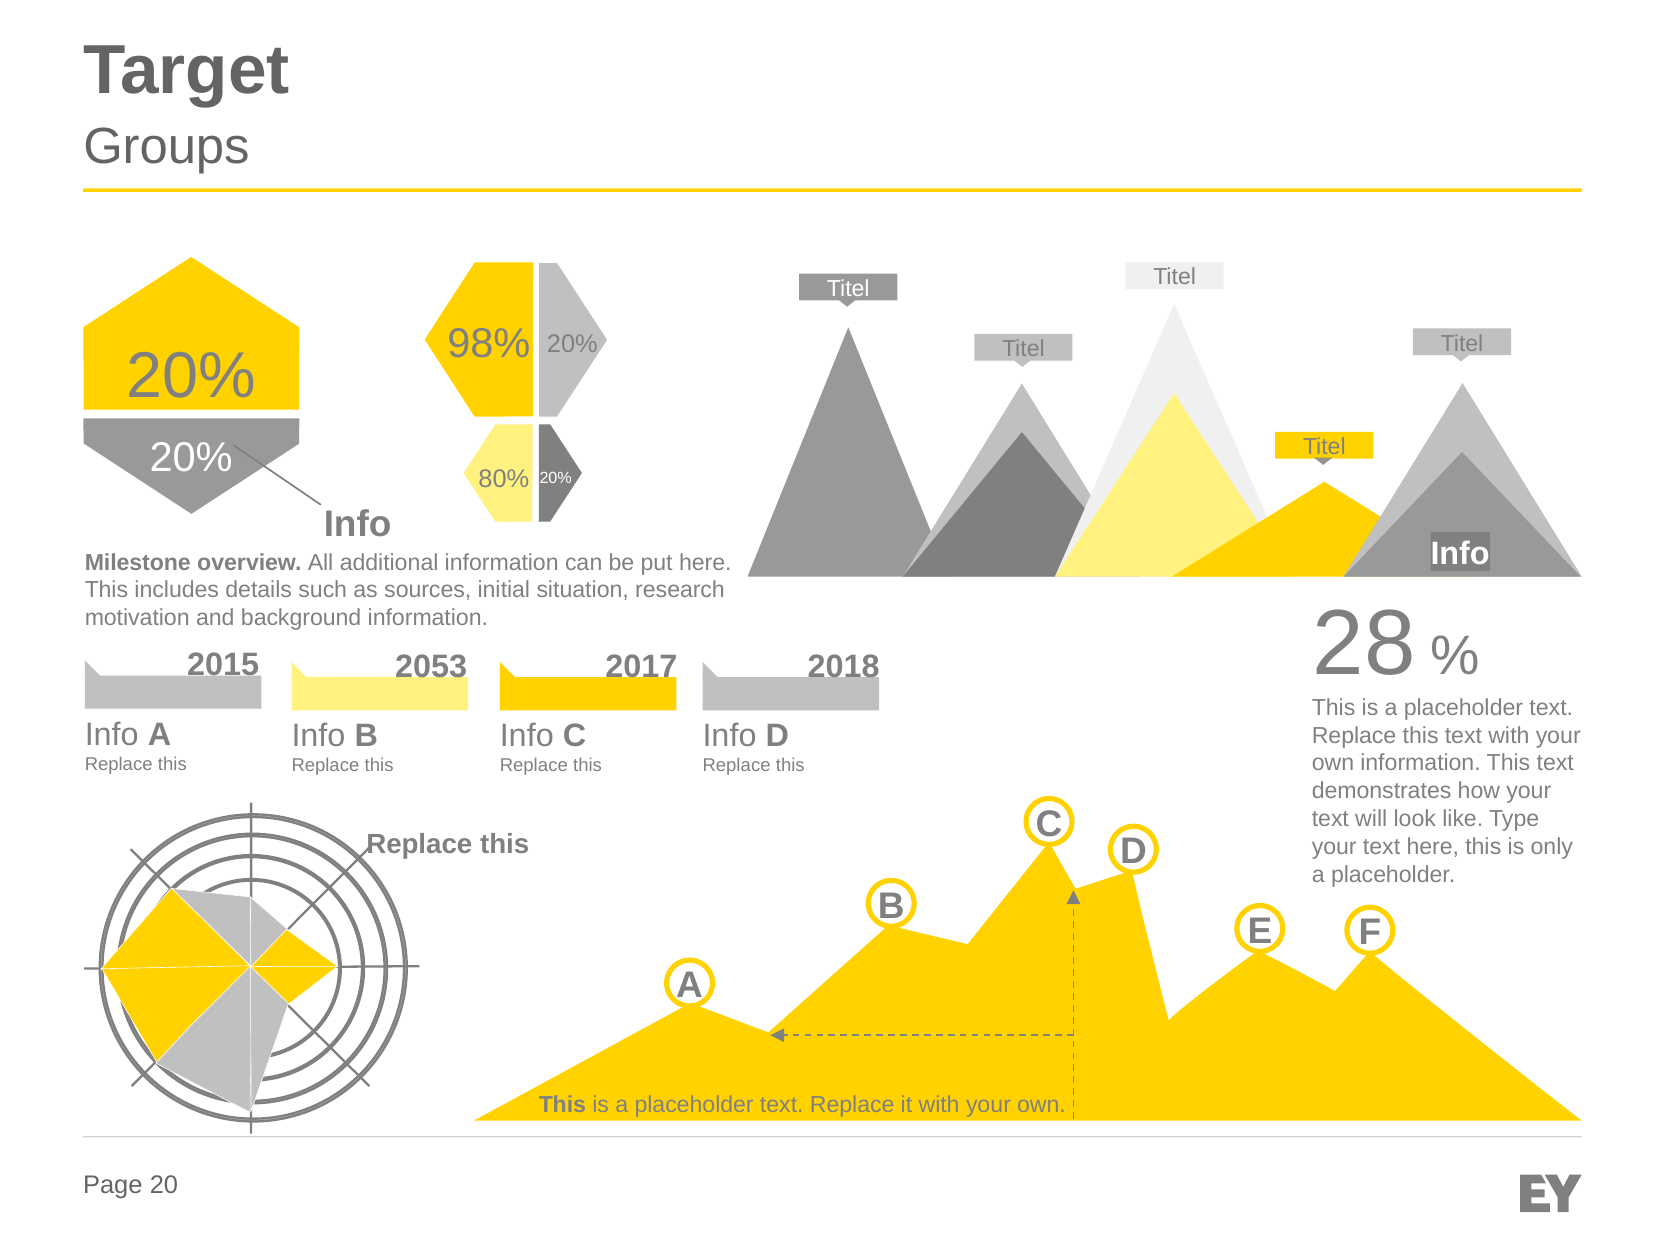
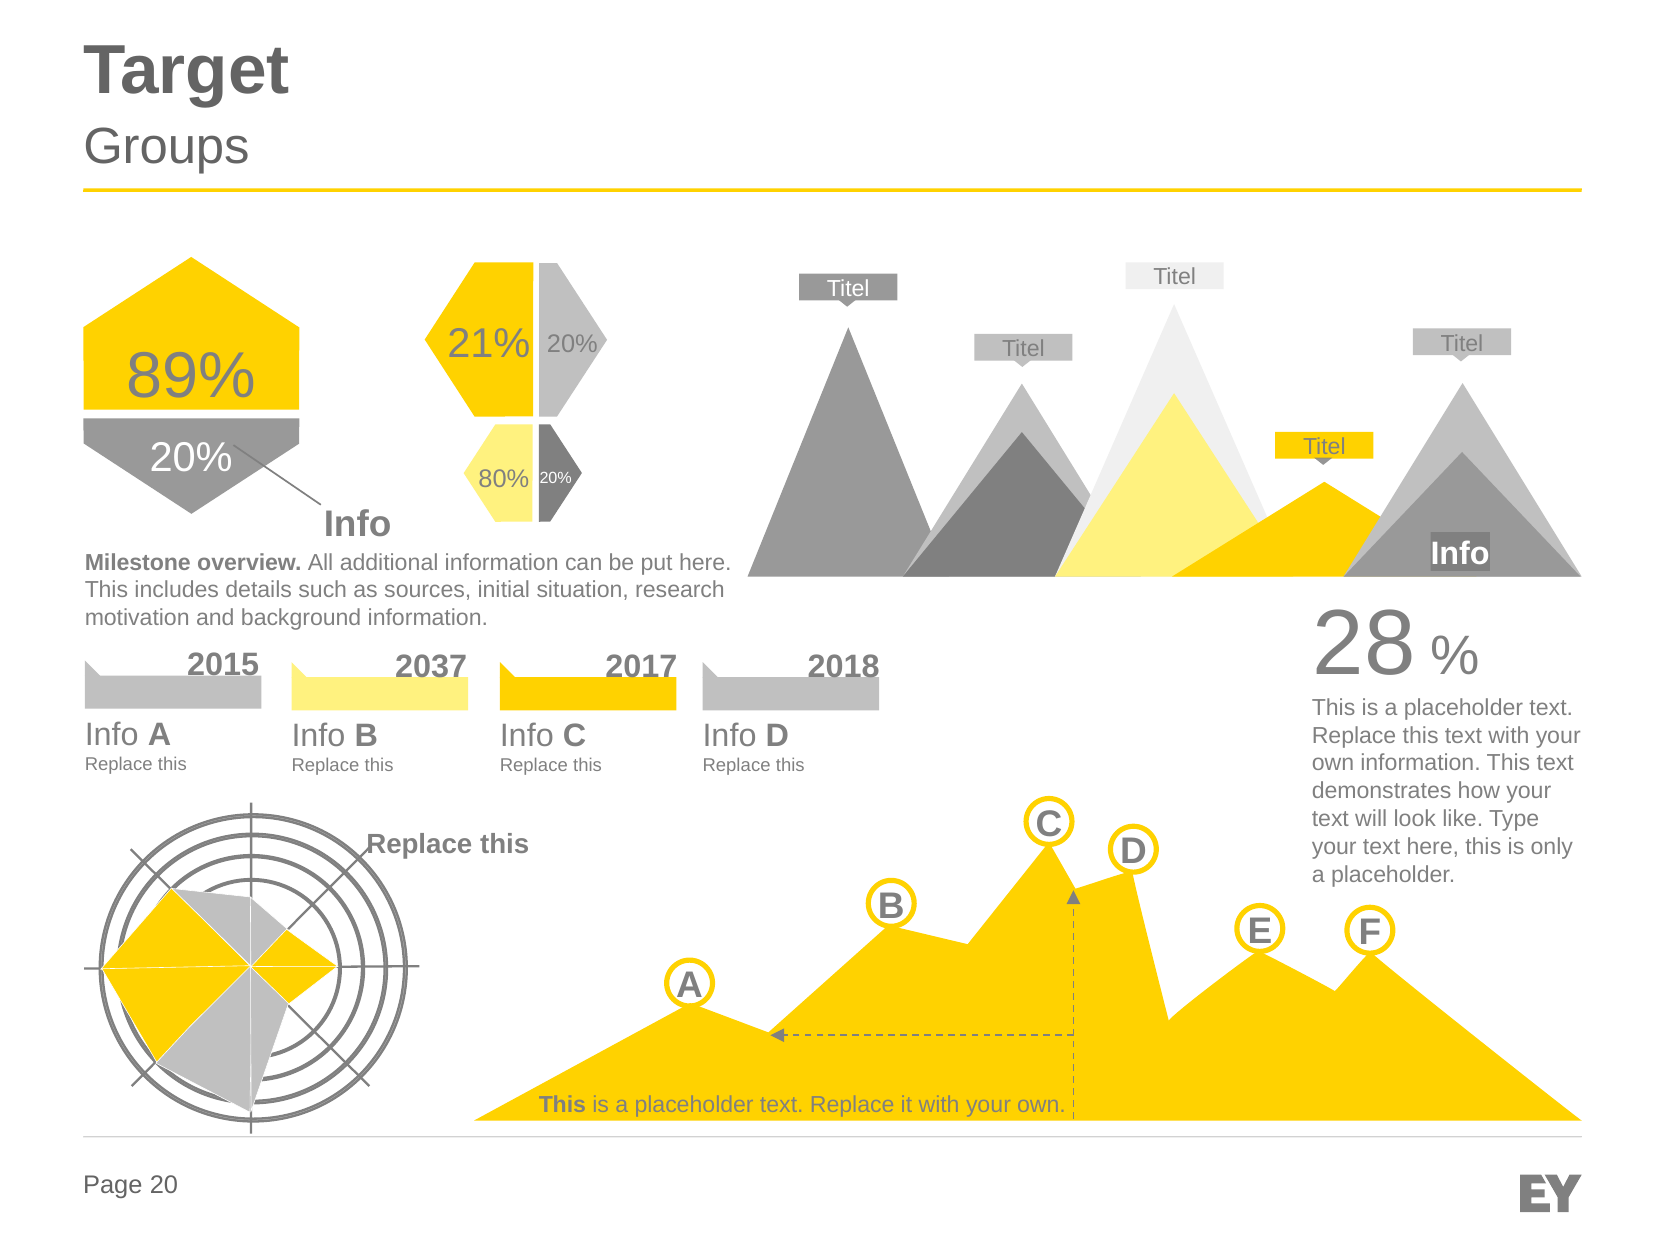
98%: 98% -> 21% (489, 344)
20%: 20% -> 89% (191, 376)
2053: 2053 -> 2037 (431, 667)
